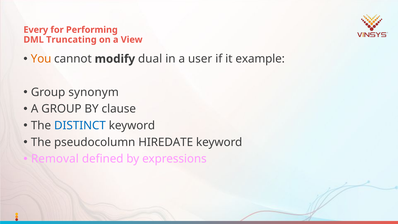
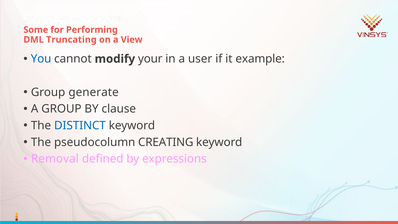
Every: Every -> Some (36, 30)
You colour: orange -> blue (41, 59)
dual: dual -> your (150, 59)
synonym: synonym -> generate (94, 92)
HIREDATE: HIREDATE -> CREATING (166, 142)
